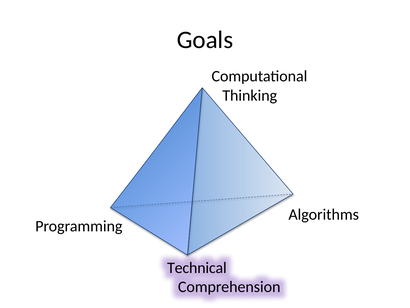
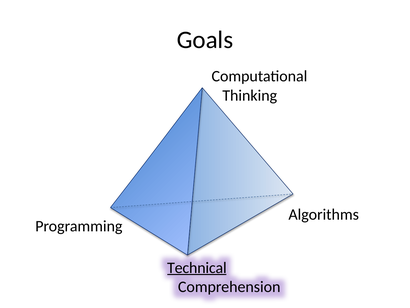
Technical underline: none -> present (197, 267)
